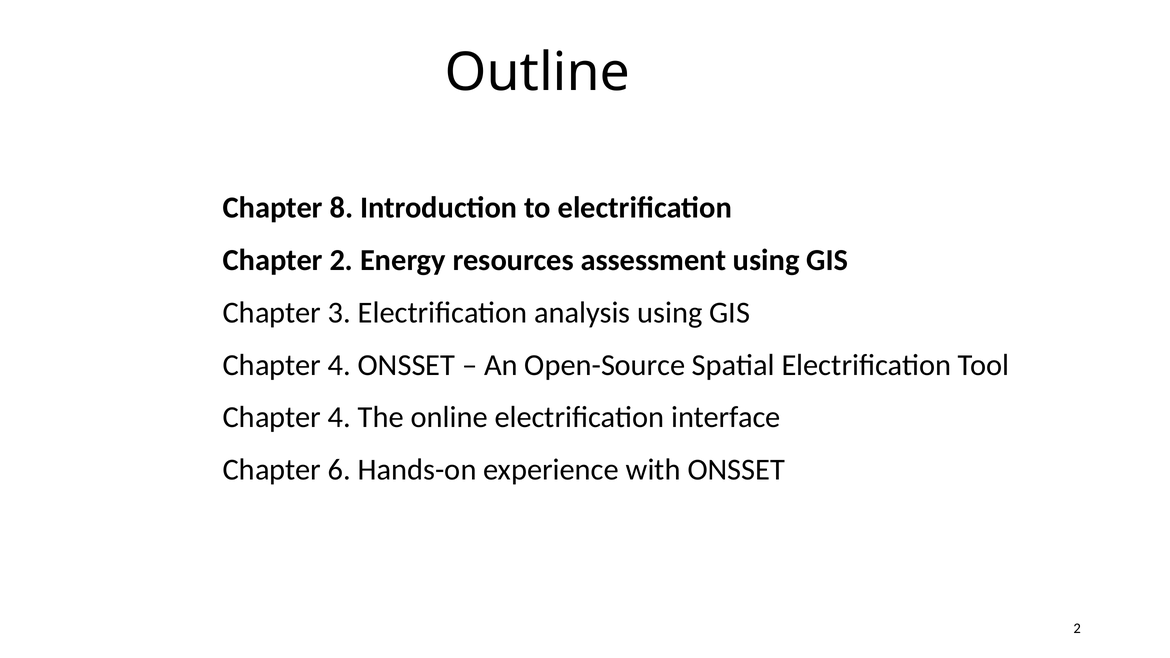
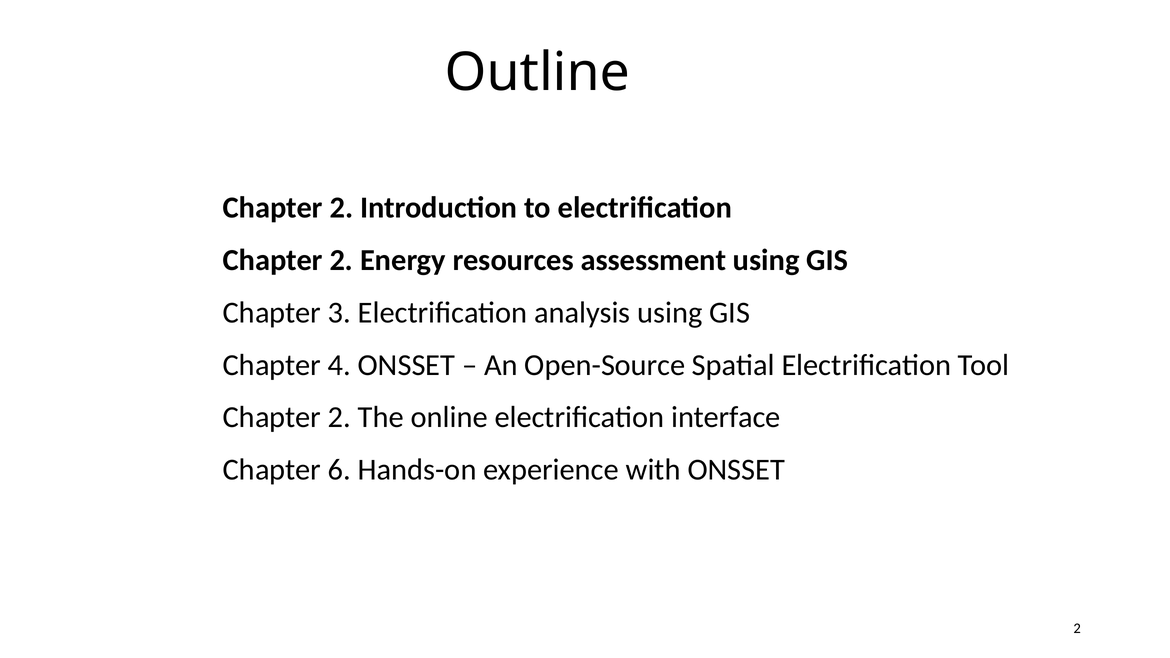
8: 8 -> 2 (341, 208)
4: 4 -> 2 (339, 417)
